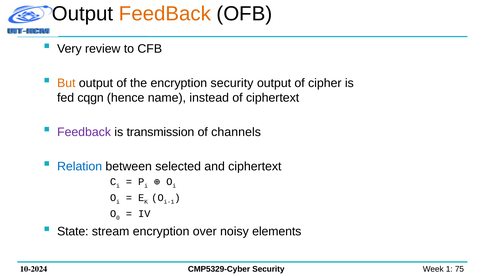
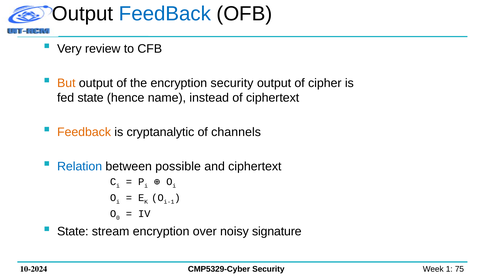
FeedBack colour: orange -> blue (165, 14)
fed cqgn: cqgn -> state (91, 98)
Feedback colour: purple -> orange (84, 132)
transmission: transmission -> cryptanalytic (160, 132)
selected: selected -> possible (178, 167)
elements: elements -> signature (277, 232)
